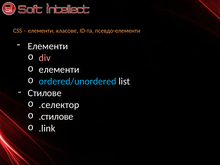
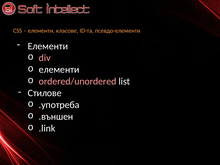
ordered/unordered colour: light blue -> pink (78, 81)
.селектор: .селектор -> .употреба (59, 105)
.стилове: .стилове -> .външен (56, 117)
